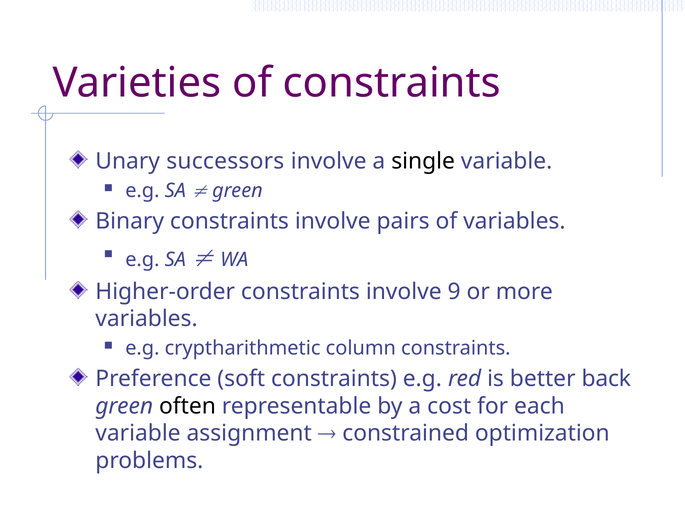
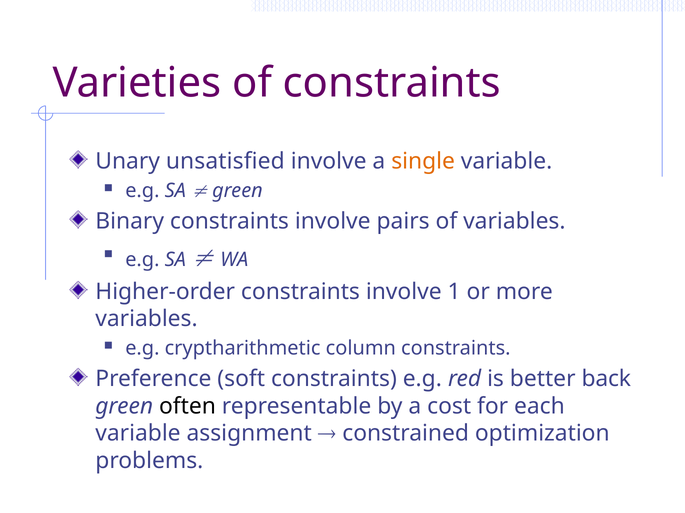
successors: successors -> unsatisfied (225, 161)
single colour: black -> orange (423, 161)
9: 9 -> 1 (454, 292)
